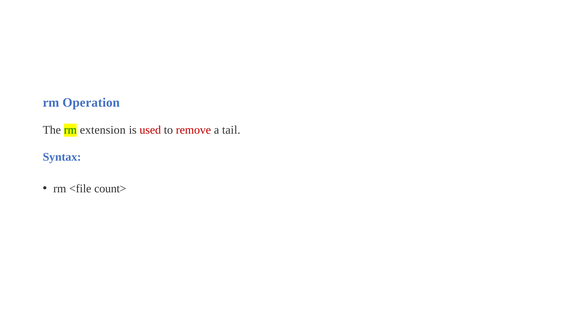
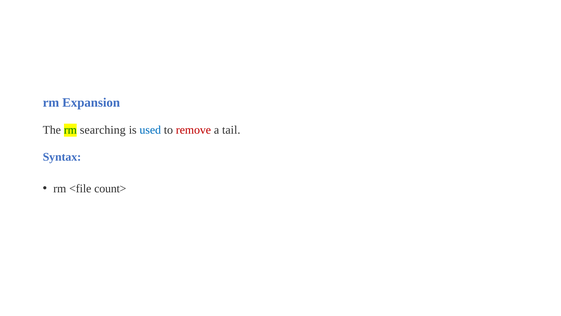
Operation: Operation -> Expansion (91, 102)
extension: extension -> searching (103, 130)
used colour: red -> blue (150, 130)
